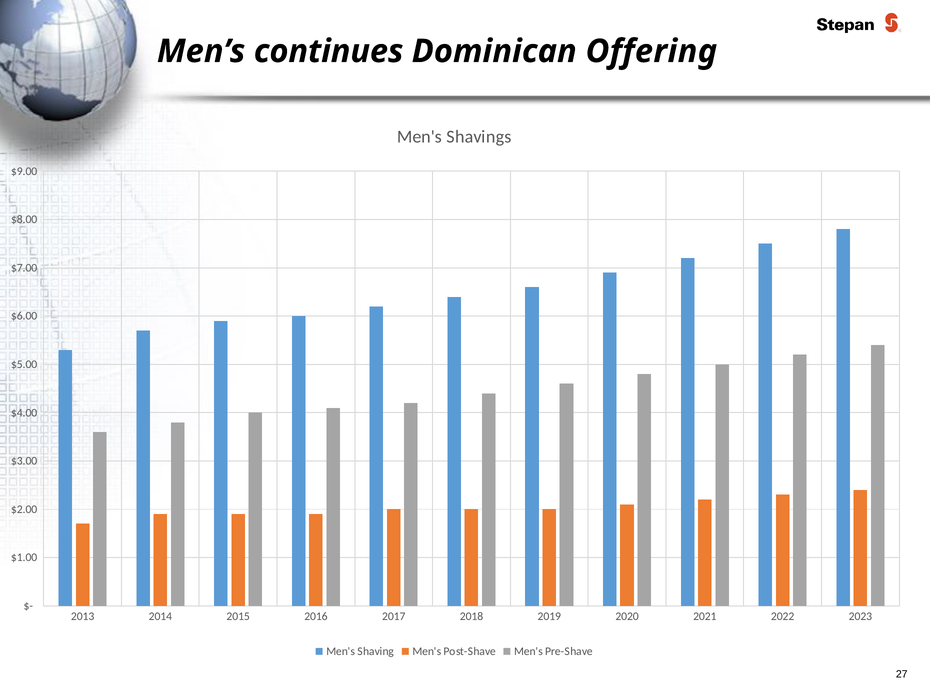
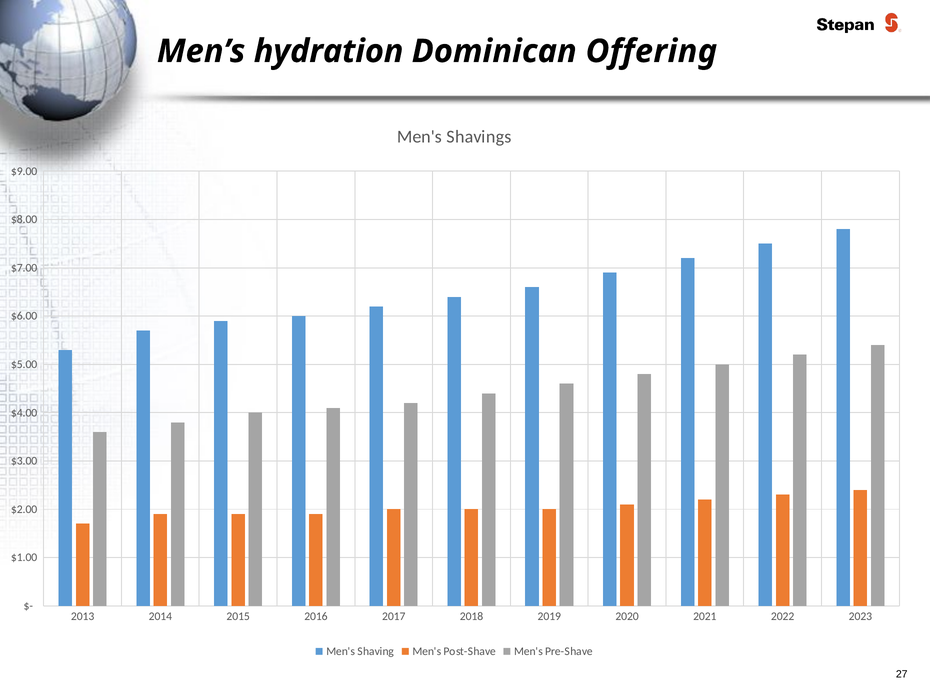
continues: continues -> hydration (329, 51)
